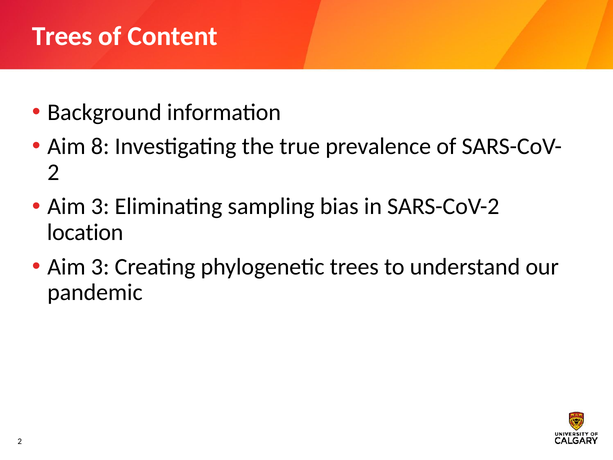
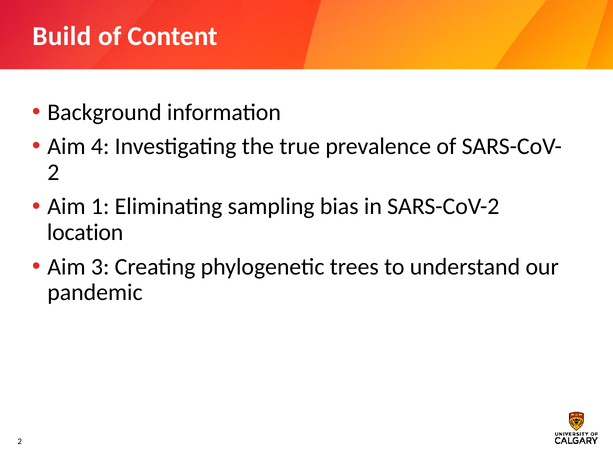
Trees: Trees -> Build (62, 36)
8: 8 -> 4 (100, 146)
3: 3 -> 1 (100, 206)
